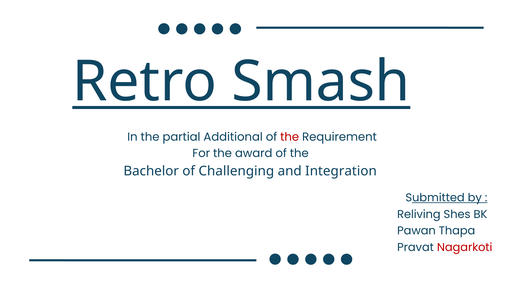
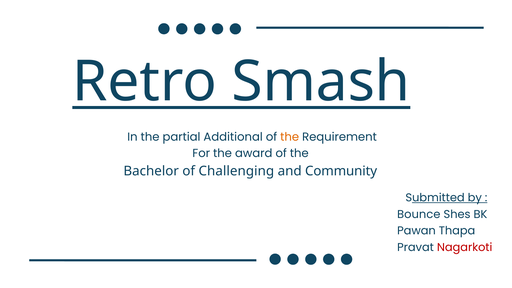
the colour: red -> orange (290, 137)
Integration: Integration -> Community (341, 171)
Reliving: Reliving -> Bounce (419, 214)
